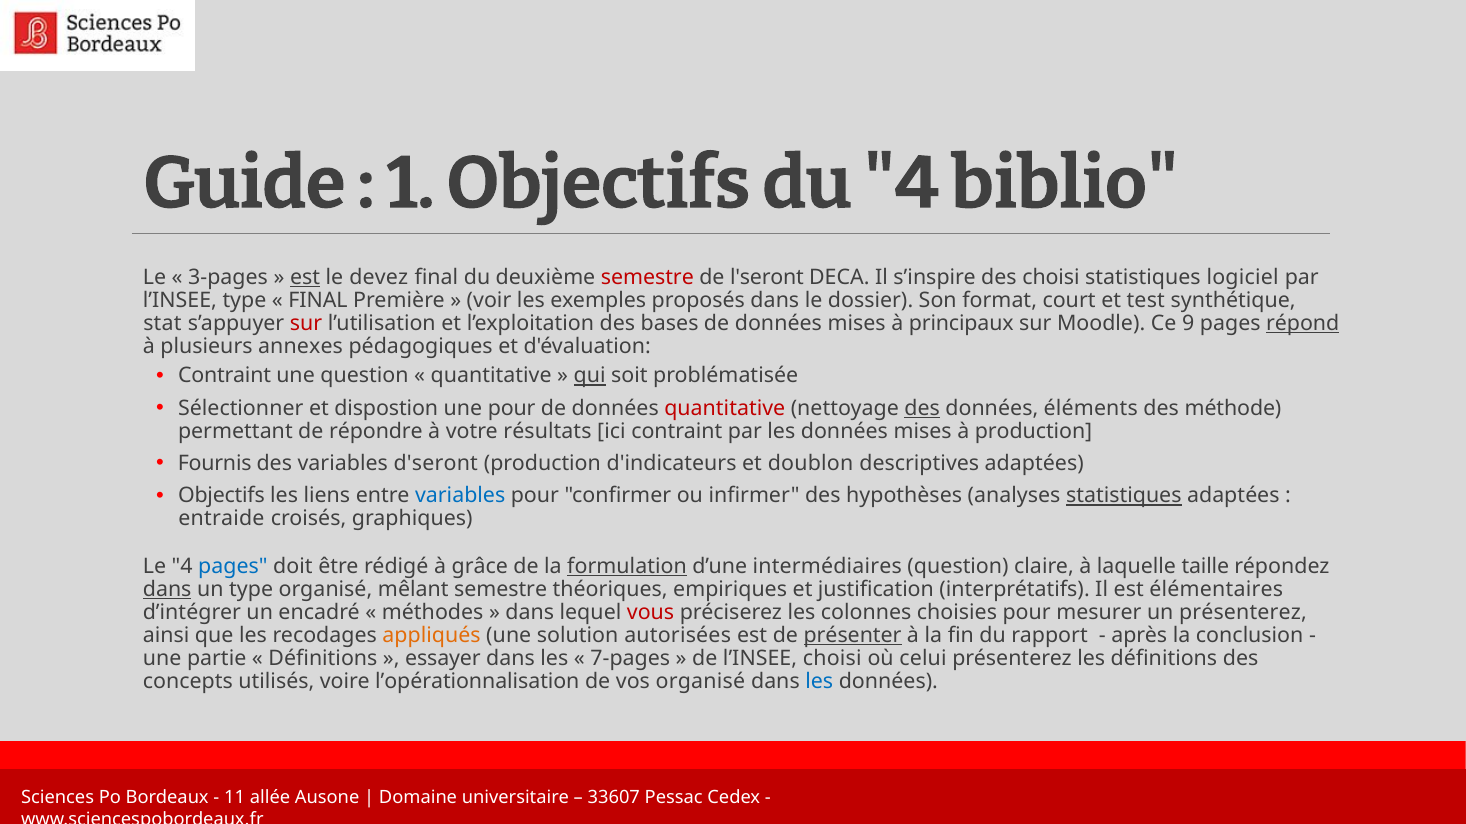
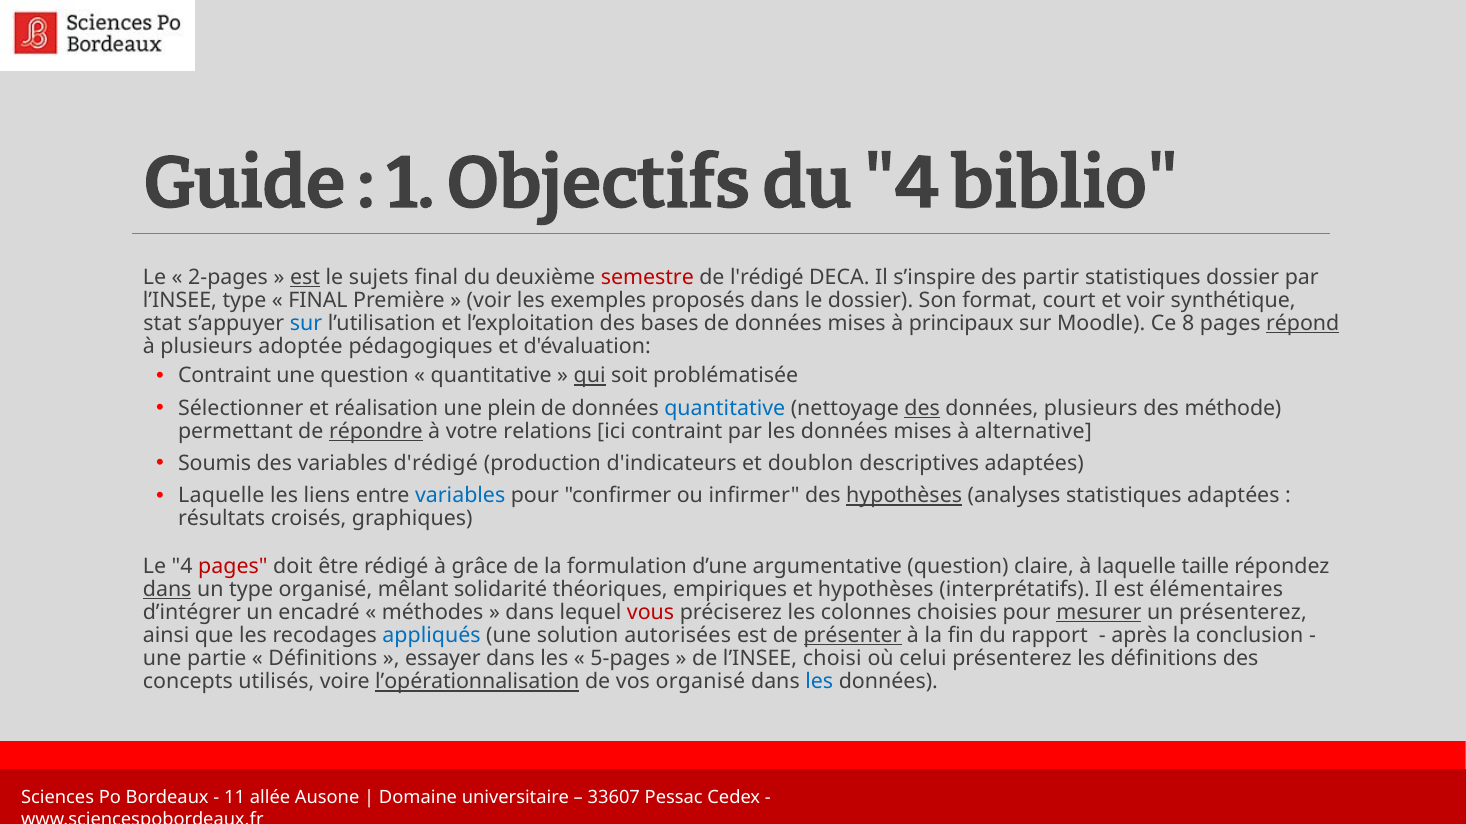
3-pages: 3-pages -> 2-pages (228, 278)
devez: devez -> sujets (379, 278)
l'seront: l'seront -> l'rédigé (767, 278)
des choisi: choisi -> partir (1051, 278)
statistiques logiciel: logiciel -> dossier (1243, 278)
et test: test -> voir (1146, 301)
sur colour: red -> blue (306, 324)
9: 9 -> 8 (1188, 324)
annexes: annexes -> adoptée (300, 347)
dispostion: dispostion -> réalisation (386, 408)
une pour: pour -> plein (512, 408)
quantitative colour: red -> blue (725, 408)
données éléments: éléments -> plusieurs (1091, 408)
répondre underline: none -> present (376, 432)
résultats: résultats -> relations (548, 432)
à production: production -> alternative (1033, 432)
Fournis: Fournis -> Soumis (215, 464)
d'seront: d'seront -> d'rédigé (436, 464)
Objectifs: Objectifs -> Laquelle (221, 496)
hypothèses underline: none -> present (904, 496)
statistiques underline: present -> none (1124, 496)
entraide: entraide -> résultats (222, 519)
pages colour: blue -> red (233, 567)
formulation underline: present -> none (627, 567)
intermédiaires: intermédiaires -> argumentative (827, 567)
mêlant semestre: semestre -> solidarité (501, 590)
et justification: justification -> hypothèses (876, 590)
mesurer underline: none -> present (1099, 613)
appliqués colour: orange -> blue (432, 636)
7-pages: 7-pages -> 5-pages (630, 659)
l’opérationnalisation underline: none -> present (477, 682)
